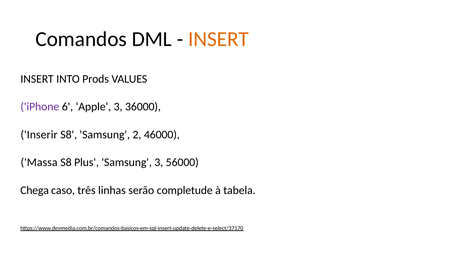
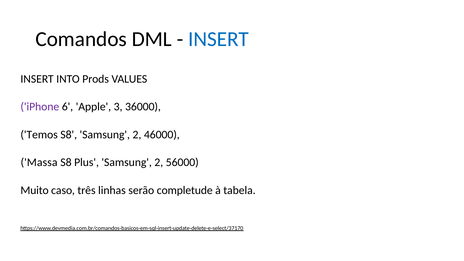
INSERT colour: orange -> blue (219, 39)
Inserir: Inserir -> Temos (39, 135)
Plus Samsung 3: 3 -> 2 (159, 162)
Chega: Chega -> Muito (35, 190)
